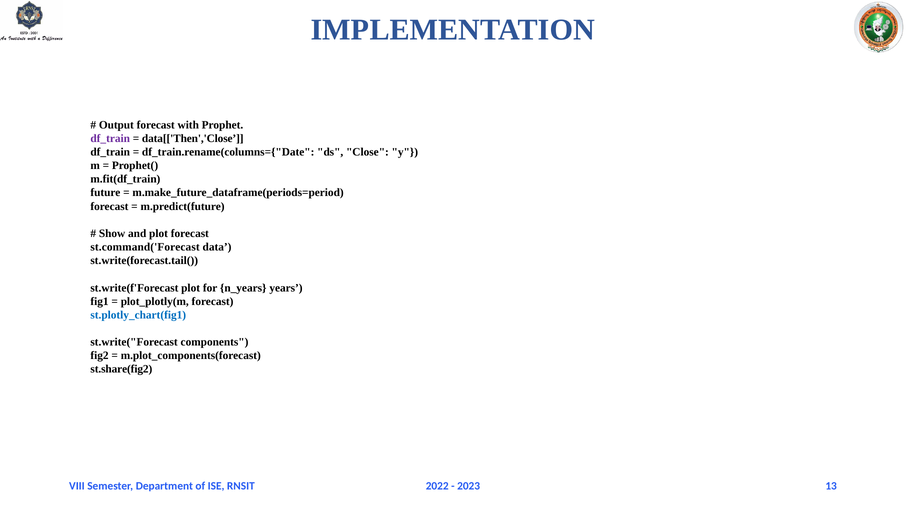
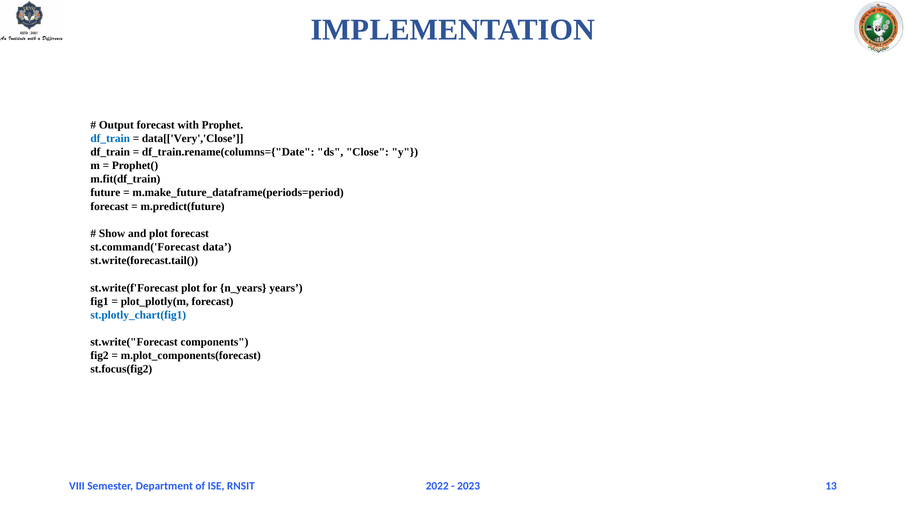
df_train colour: purple -> blue (110, 139)
data[['Then','Close: data[['Then','Close -> data[['Very','Close (193, 139)
st.share(fig2: st.share(fig2 -> st.focus(fig2 (121, 370)
